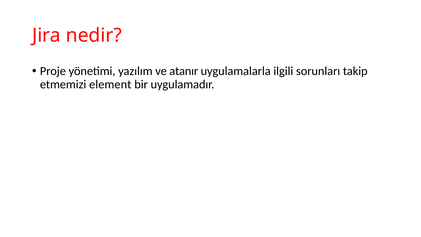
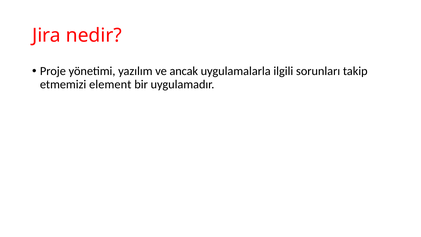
atanır: atanır -> ancak (184, 71)
